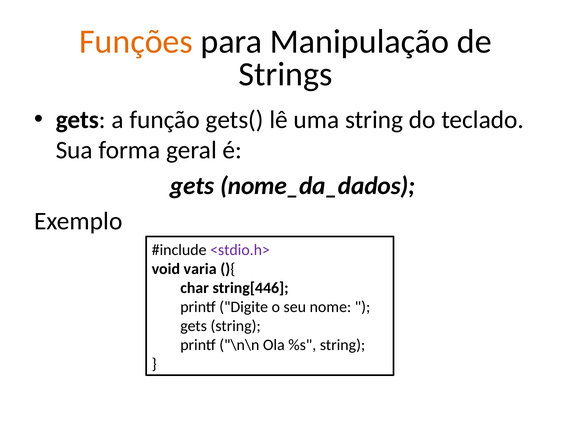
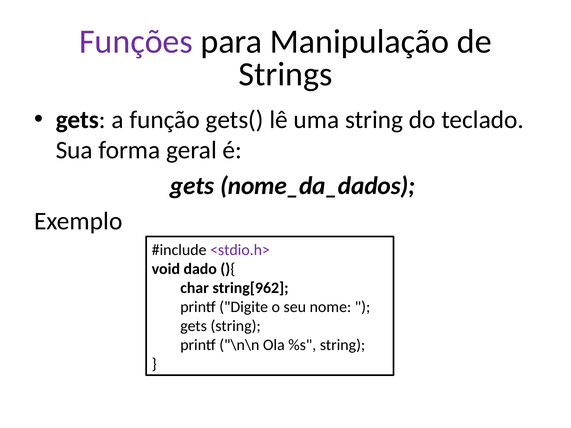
Funções colour: orange -> purple (136, 42)
varia: varia -> dado (200, 269)
string[446: string[446 -> string[962 (251, 288)
